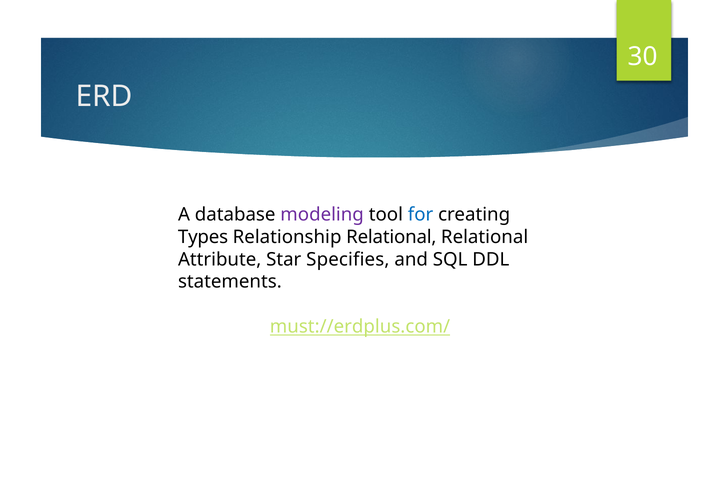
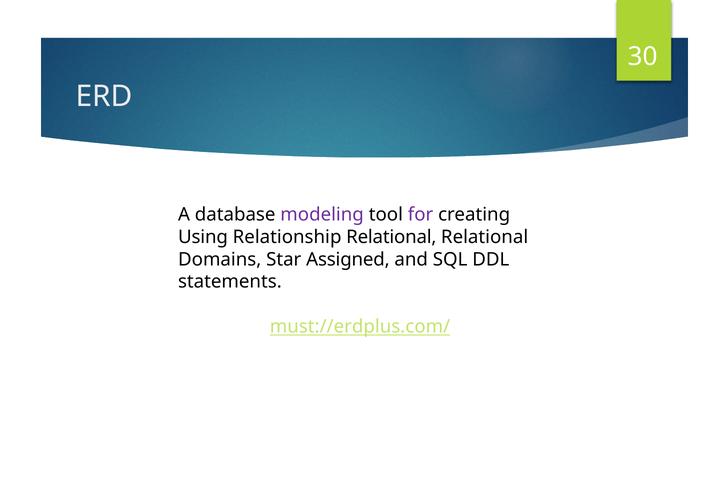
for colour: blue -> purple (421, 215)
Types: Types -> Using (203, 237)
Attribute: Attribute -> Domains (220, 259)
Specifies: Specifies -> Assigned (348, 259)
